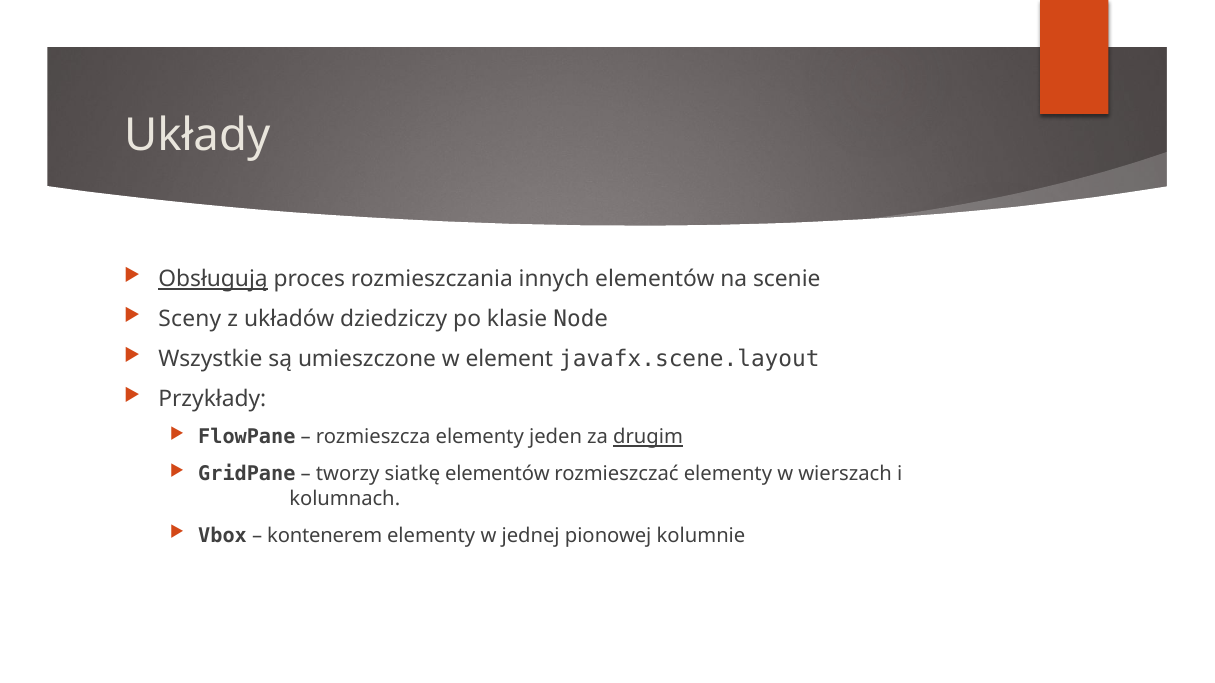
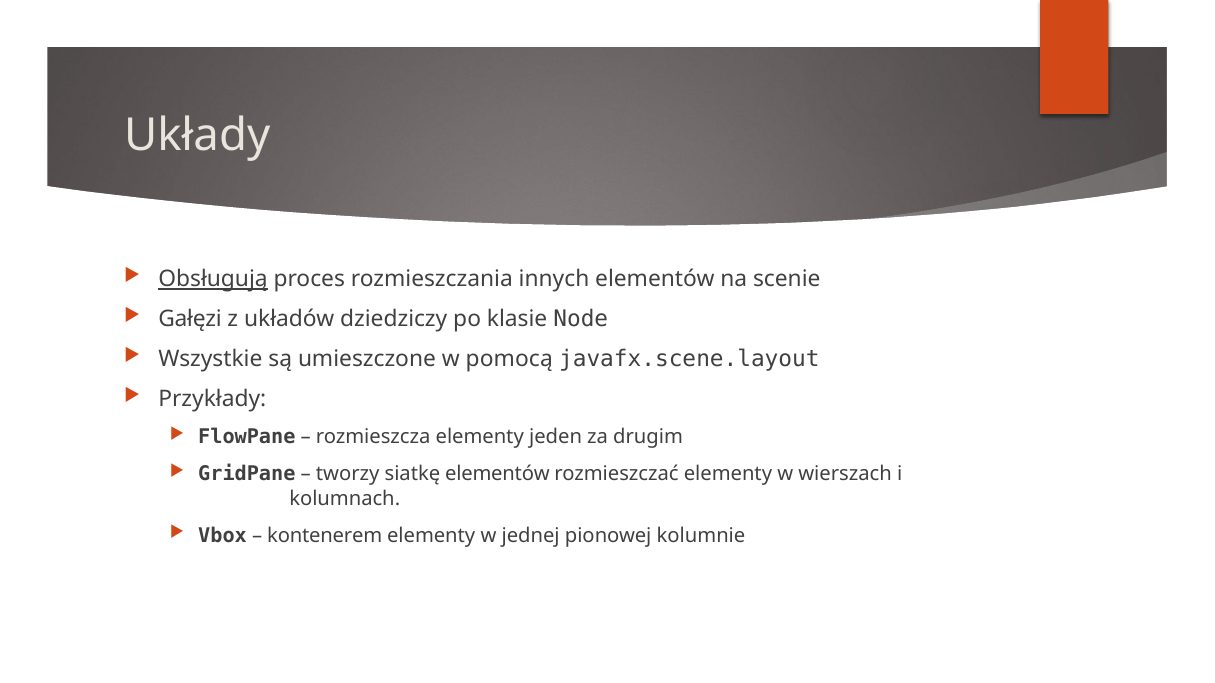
Sceny: Sceny -> Gałęzi (190, 319)
element: element -> pomocą (509, 359)
drugim underline: present -> none (648, 438)
